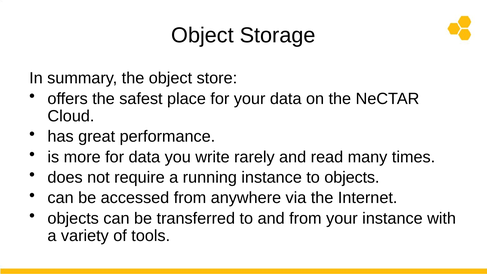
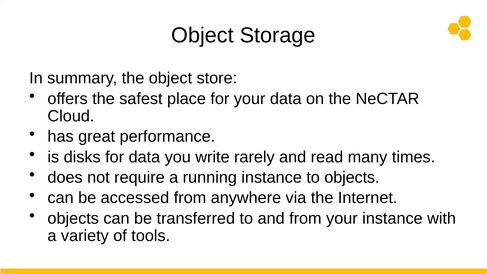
more: more -> disks (82, 157)
